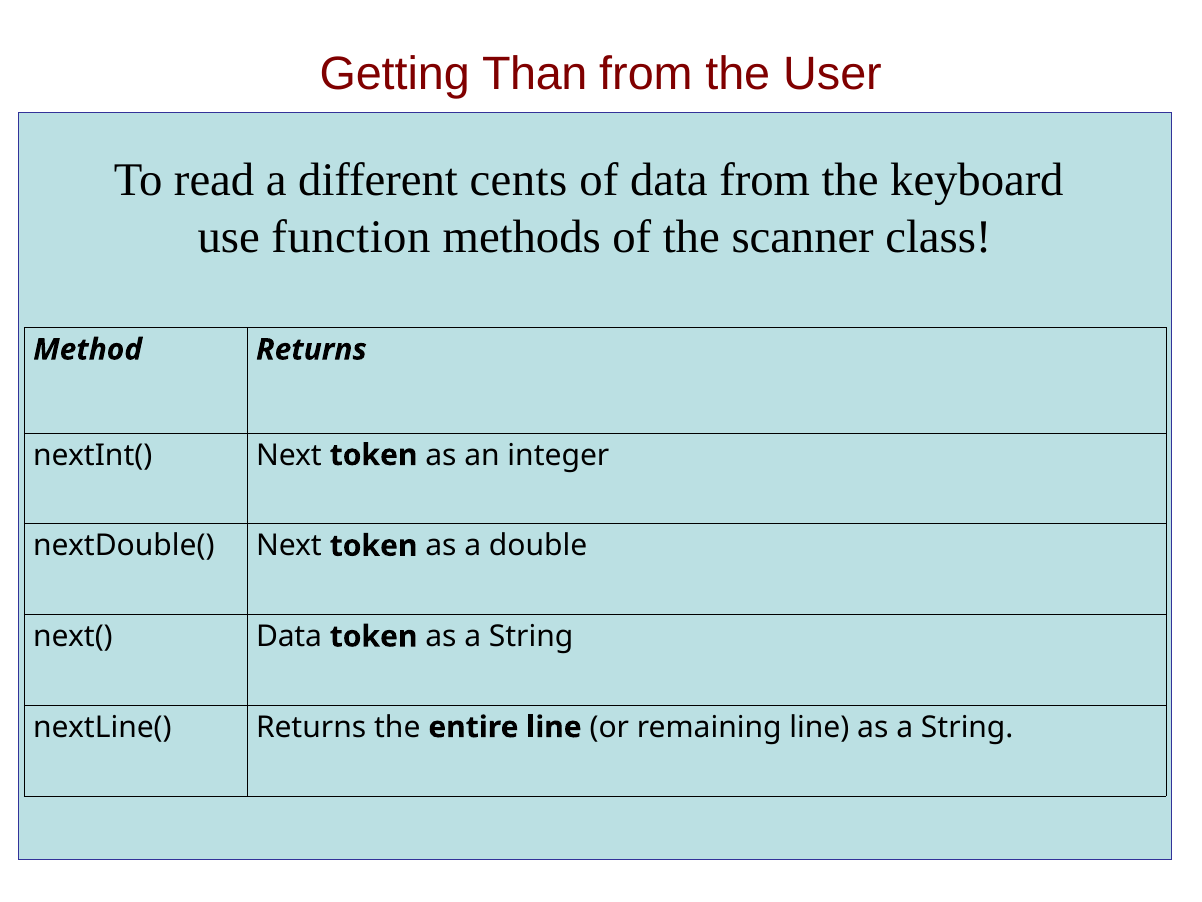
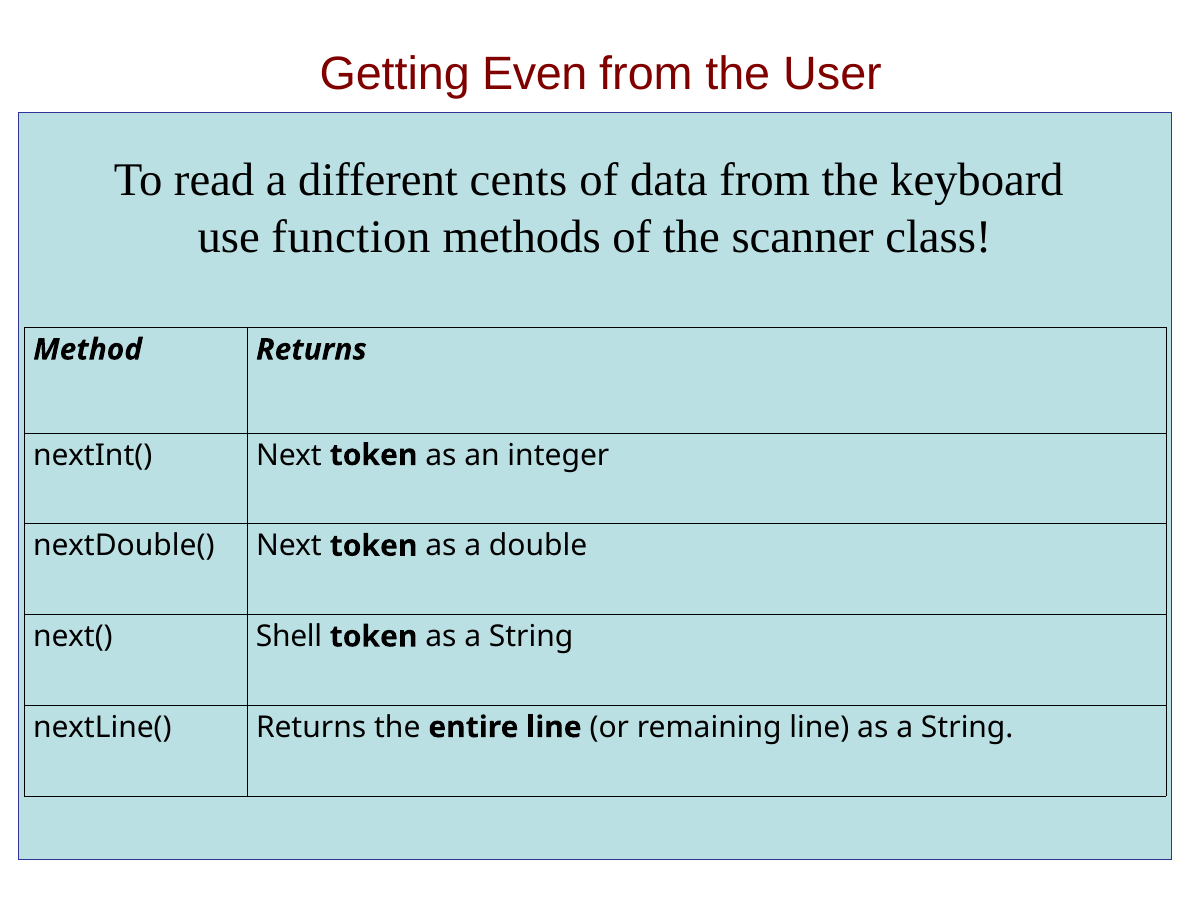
Than: Than -> Even (535, 74)
next( Data: Data -> Shell (289, 636)
